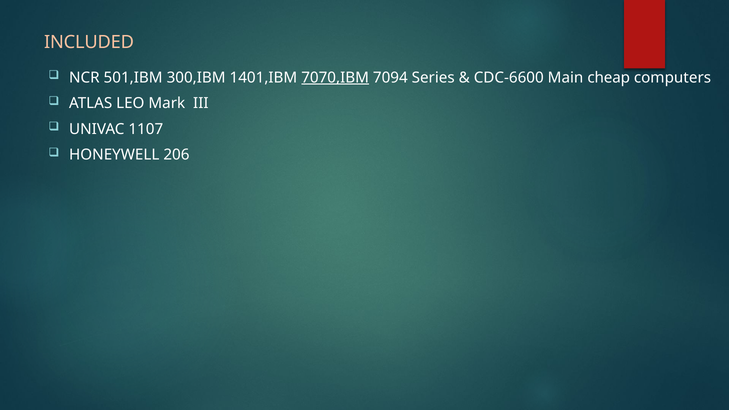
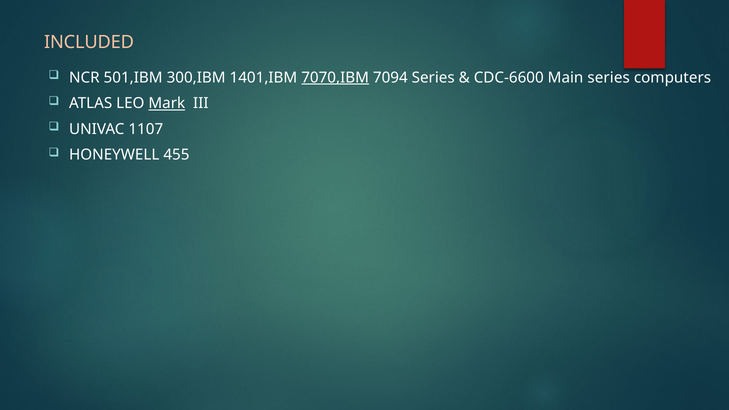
Main cheap: cheap -> series (609, 78)
Mark underline: none -> present (167, 103)
206: 206 -> 455 (176, 155)
